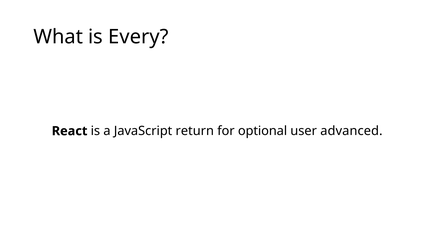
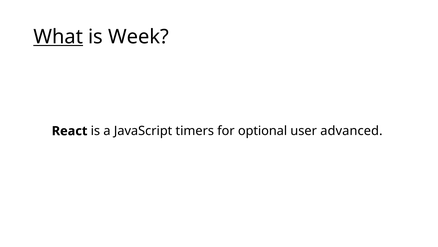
What underline: none -> present (58, 37)
Every: Every -> Week (138, 37)
return: return -> timers (195, 131)
